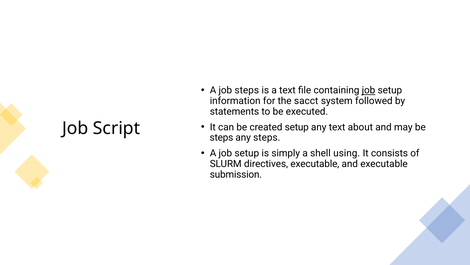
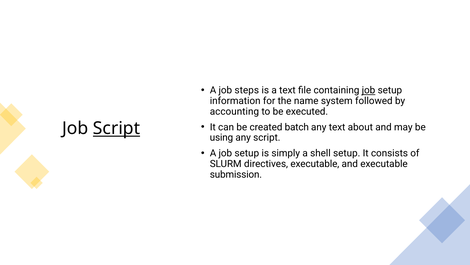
sacct: sacct -> name (306, 101)
statements: statements -> accounting (234, 111)
created setup: setup -> batch (297, 127)
Script underline: none -> present (117, 128)
steps: steps -> using (221, 137)
any steps: steps -> script (267, 137)
shell using: using -> setup (347, 153)
